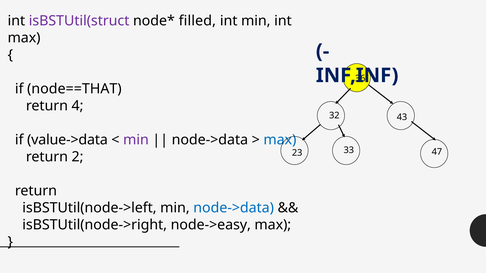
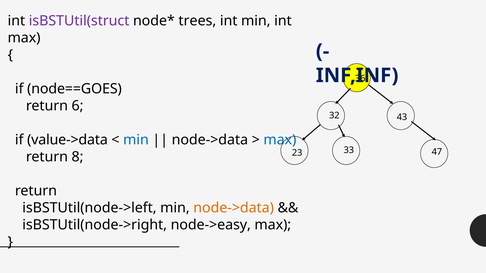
filled: filled -> trees (197, 21)
node==THAT: node==THAT -> node==GOES (74, 89)
4: 4 -> 6 (78, 106)
min colour: purple -> blue (136, 140)
2: 2 -> 8 (78, 157)
node->data colour: blue -> orange (234, 208)
